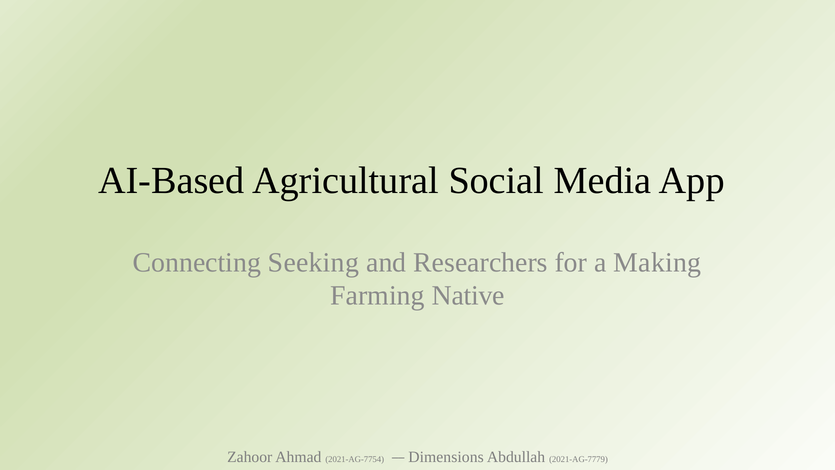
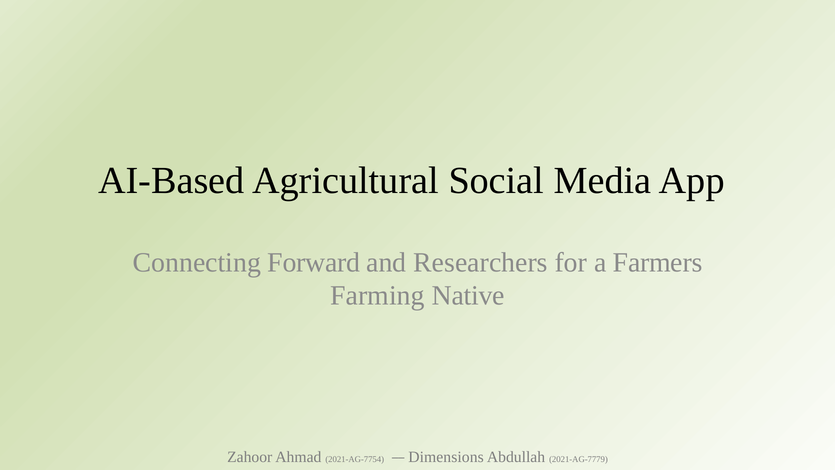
Seeking: Seeking -> Forward (314, 262)
Making: Making -> Farmers (658, 262)
